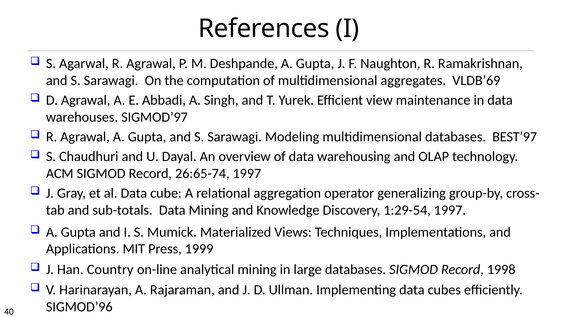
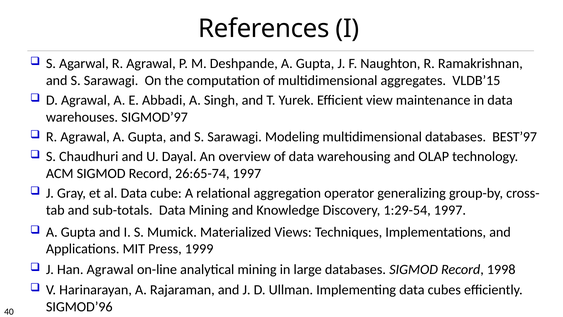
VLDB’69: VLDB’69 -> VLDB’15 (476, 80)
Han Country: Country -> Agrawal (110, 269)
